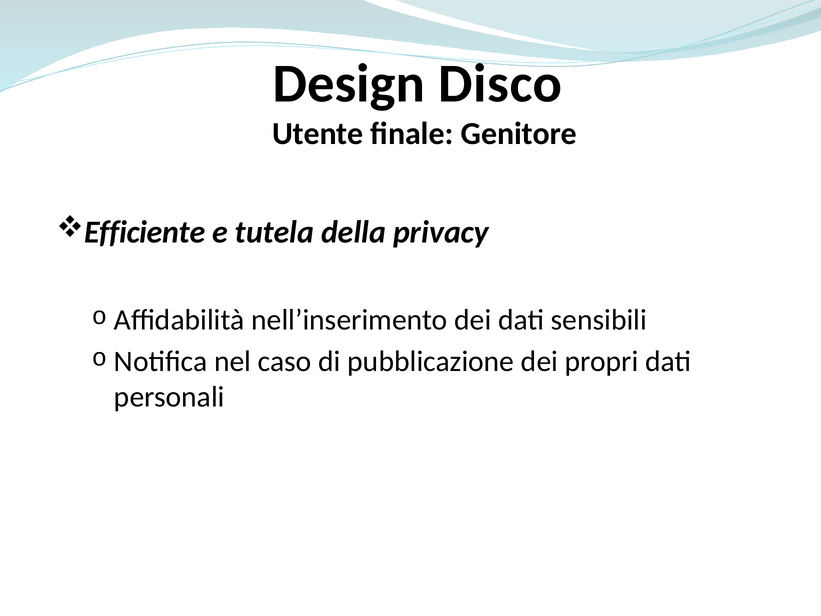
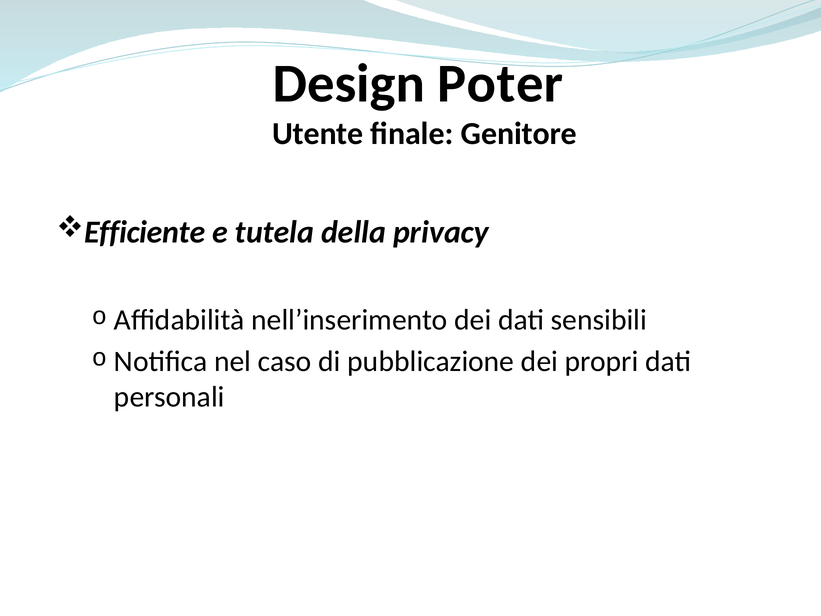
Disco: Disco -> Poter (500, 83)
